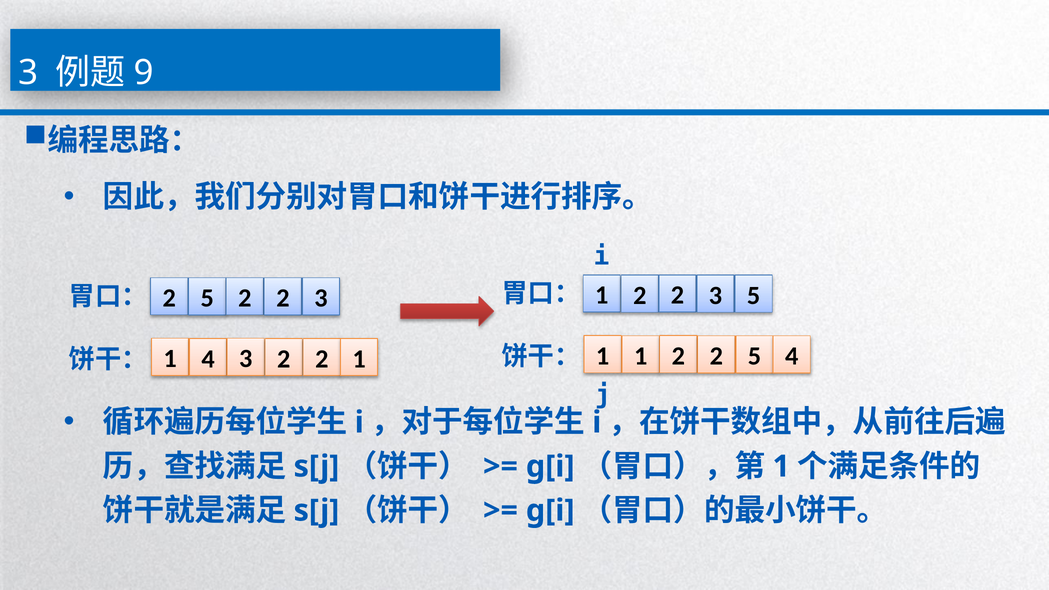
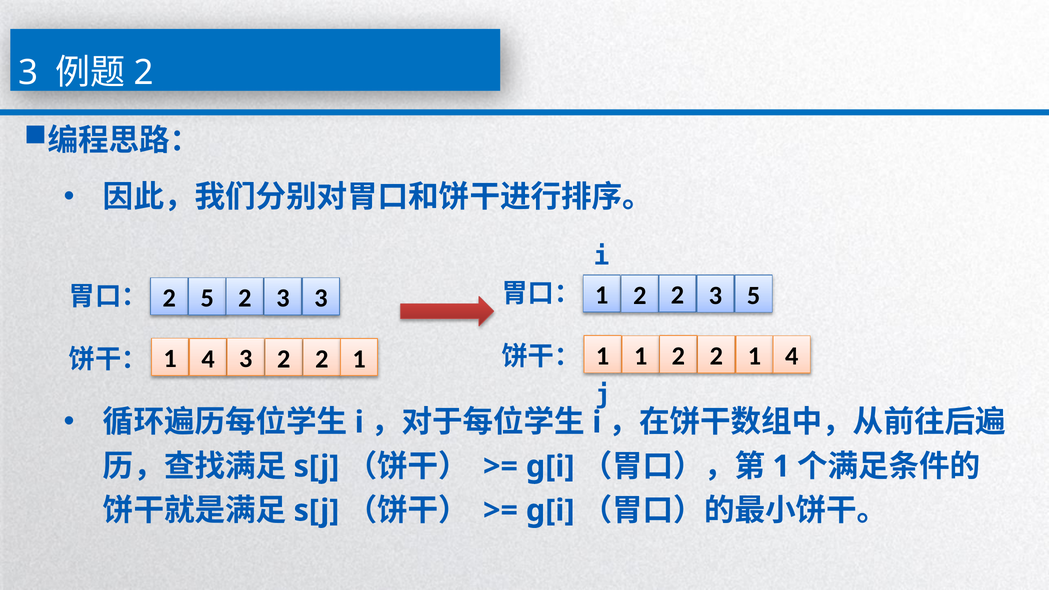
9: 9 -> 2 (144, 73)
5 2 2: 2 -> 3 (283, 298)
2 5: 5 -> 1 (754, 356)
